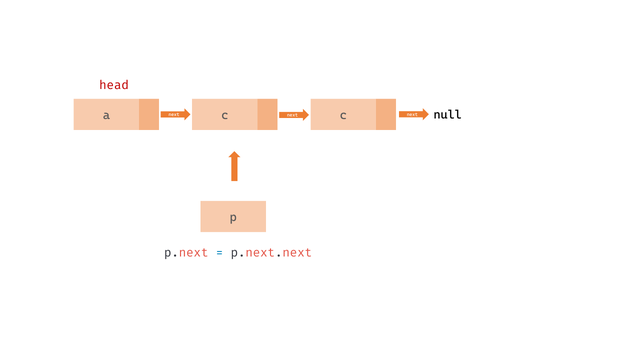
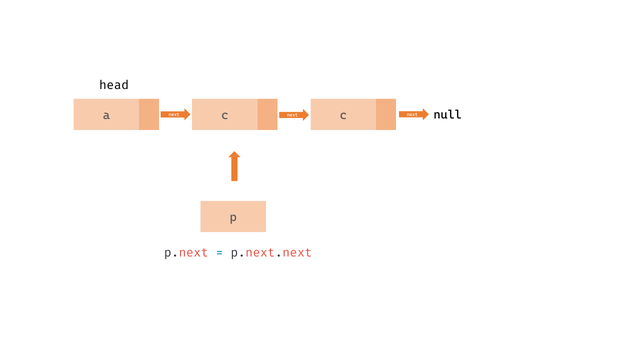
head colour: red -> black (114, 85)
